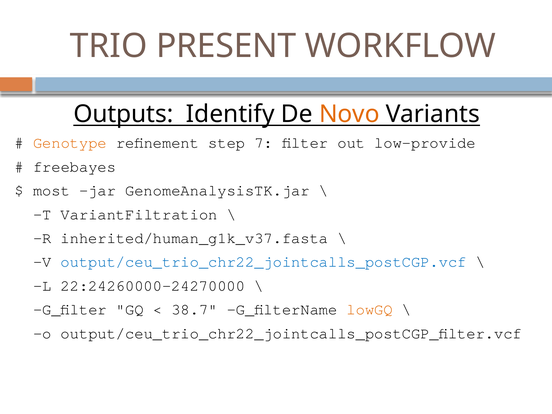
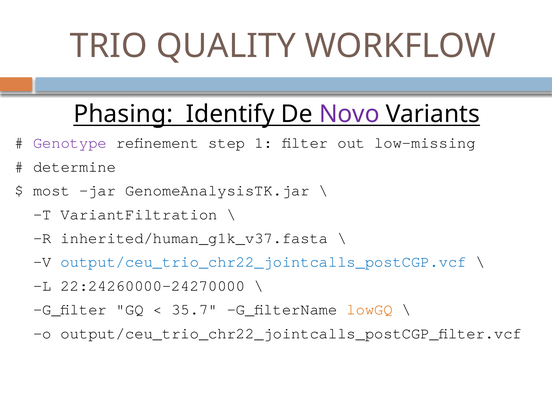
PRESENT: PRESENT -> QUALITY (226, 46)
Outputs: Outputs -> Phasing (123, 114)
Novo colour: orange -> purple (349, 114)
Genotype colour: orange -> purple (70, 143)
7: 7 -> 1 (264, 143)
low-provide: low-provide -> low-missing (425, 143)
freebayes: freebayes -> determine (75, 167)
38.7: 38.7 -> 35.7 (194, 309)
